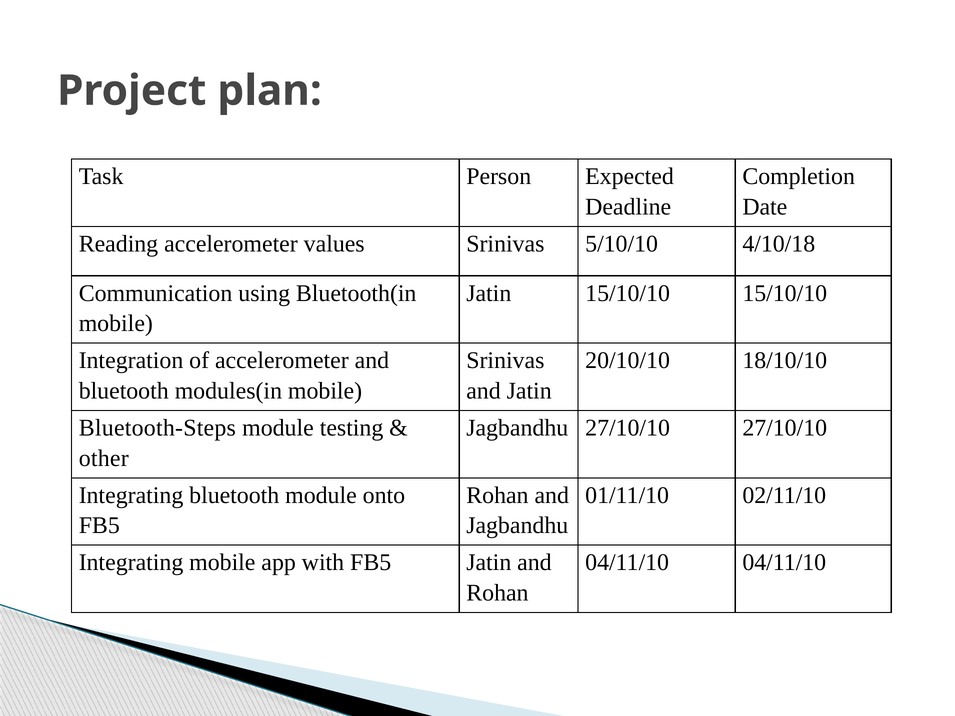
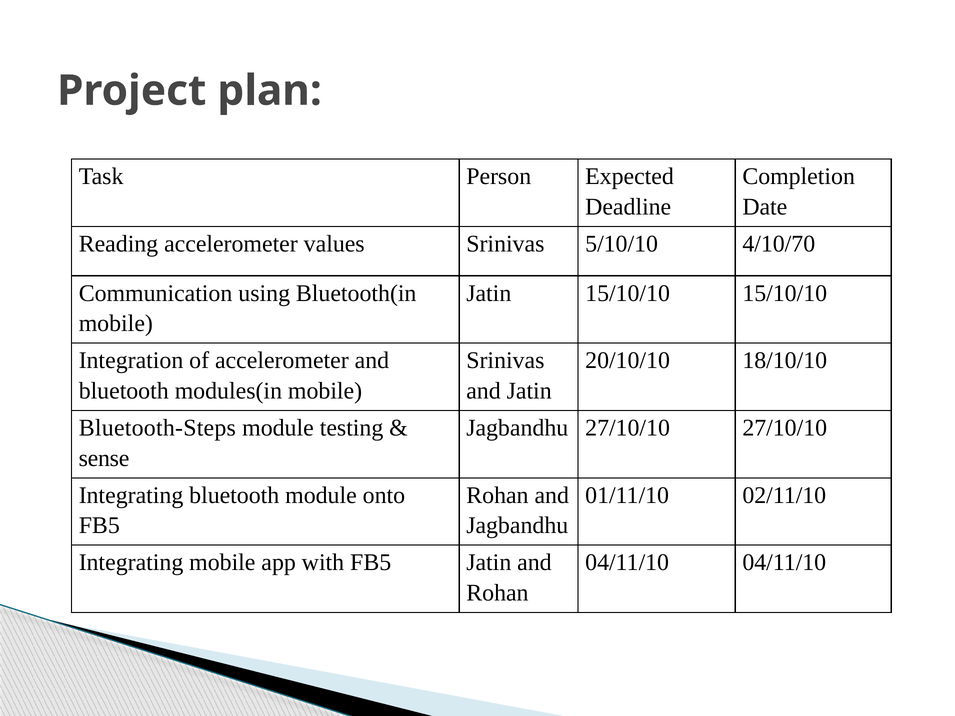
4/10/18: 4/10/18 -> 4/10/70 (779, 244)
other: other -> sense (104, 458)
